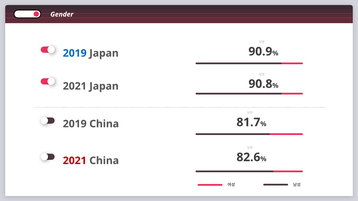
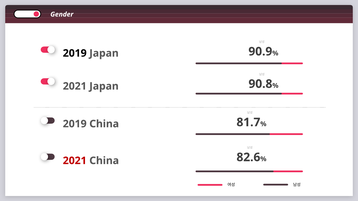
2019 colour: blue -> black (75, 53)
